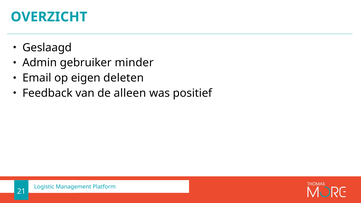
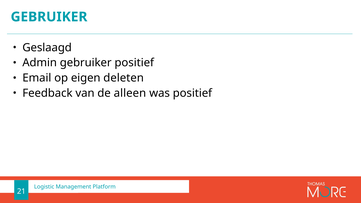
OVERZICHT: OVERZICHT -> GEBRUIKER (49, 17)
gebruiker minder: minder -> positief (134, 63)
